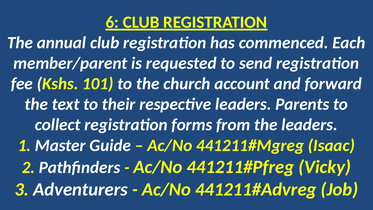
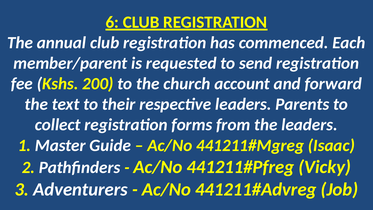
101: 101 -> 200 (98, 84)
